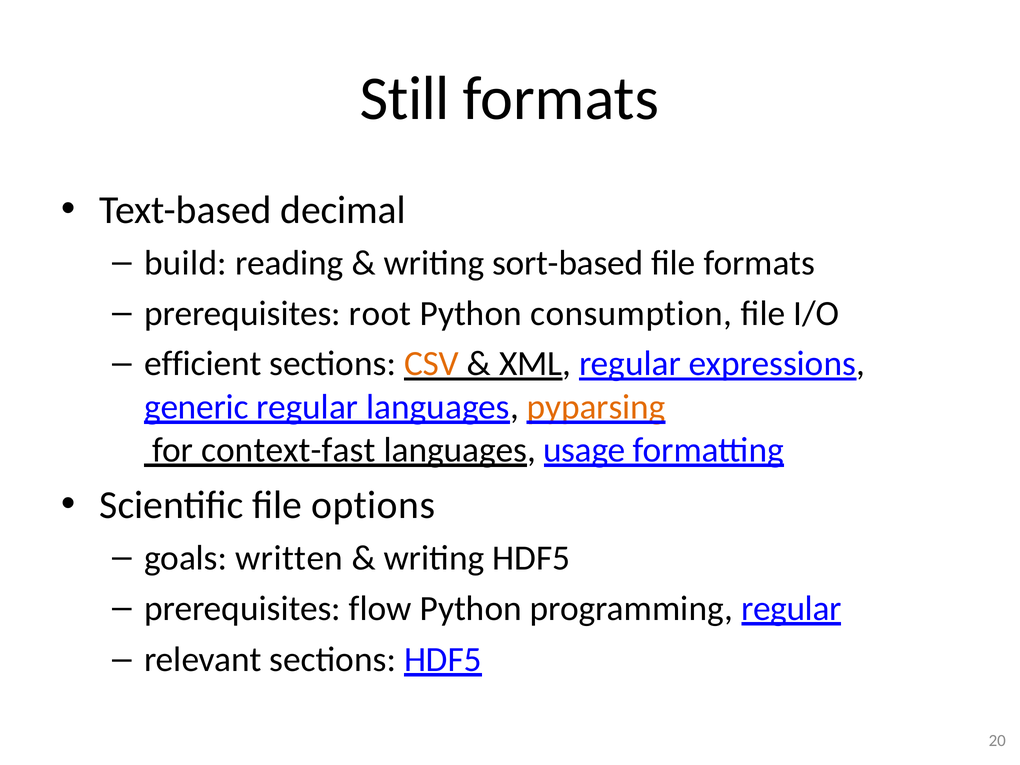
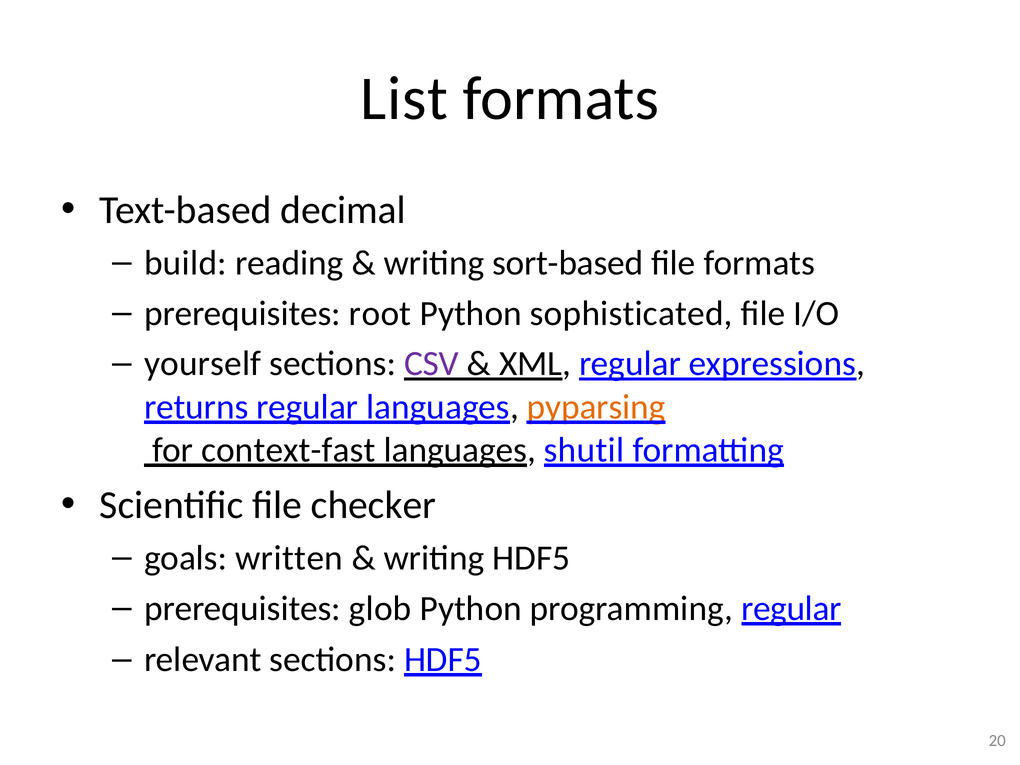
Still: Still -> List (404, 99)
consumption: consumption -> sophisticated (631, 313)
efficient: efficient -> yourself (203, 364)
CSV colour: orange -> purple (432, 364)
generic: generic -> returns (196, 407)
usage: usage -> shutil (584, 450)
options: options -> checker (373, 505)
flow: flow -> glob (380, 608)
